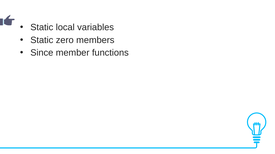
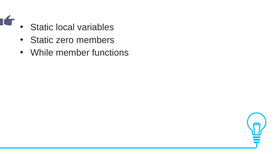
Since: Since -> While (42, 53)
